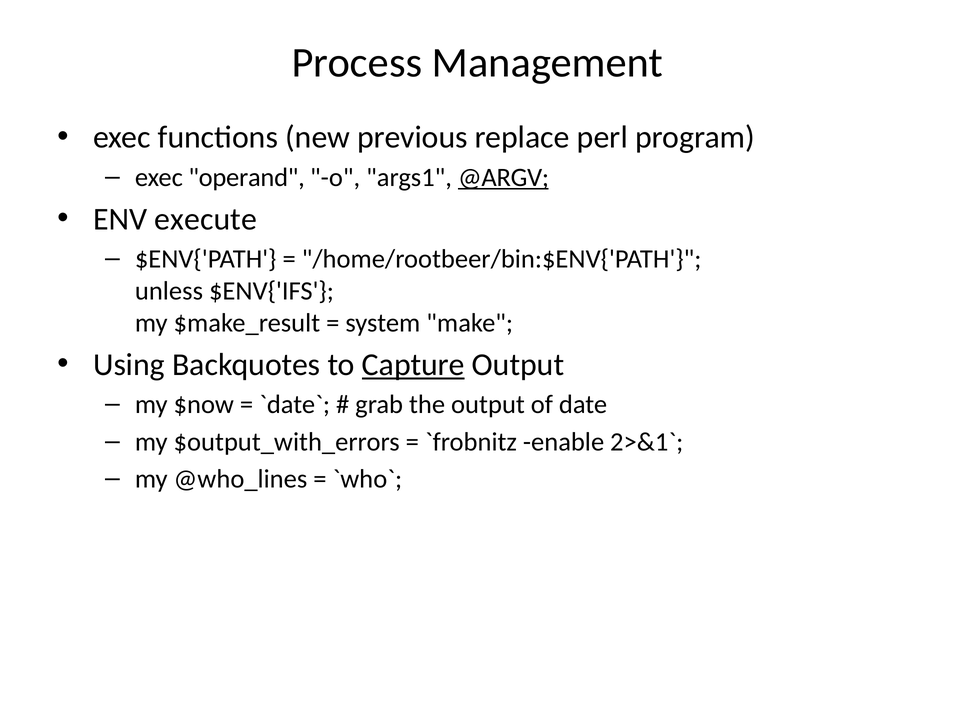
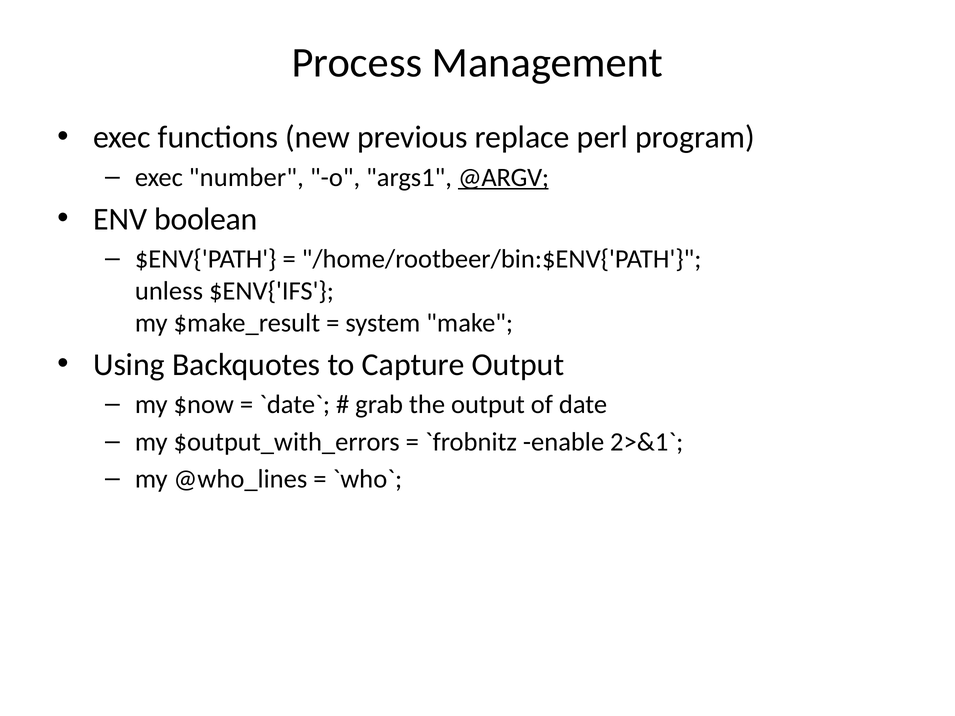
operand: operand -> number (246, 178)
execute: execute -> boolean (206, 219)
Capture underline: present -> none (413, 365)
